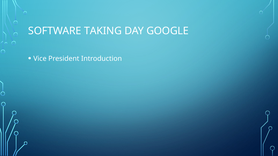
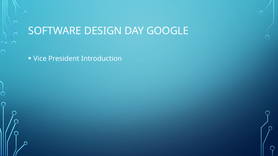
TAKING: TAKING -> DESIGN (103, 31)
